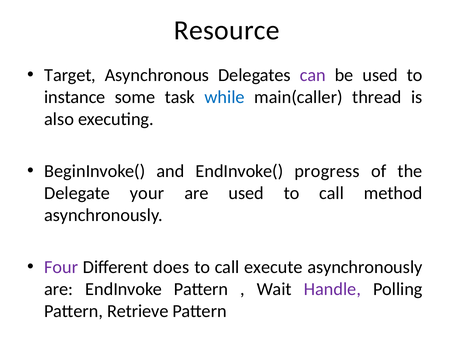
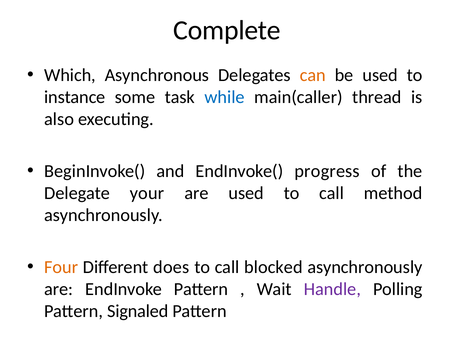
Resource: Resource -> Complete (227, 30)
Target: Target -> Which (70, 75)
can colour: purple -> orange (313, 75)
Four colour: purple -> orange (61, 267)
execute: execute -> blocked (273, 267)
Retrieve: Retrieve -> Signaled (138, 311)
